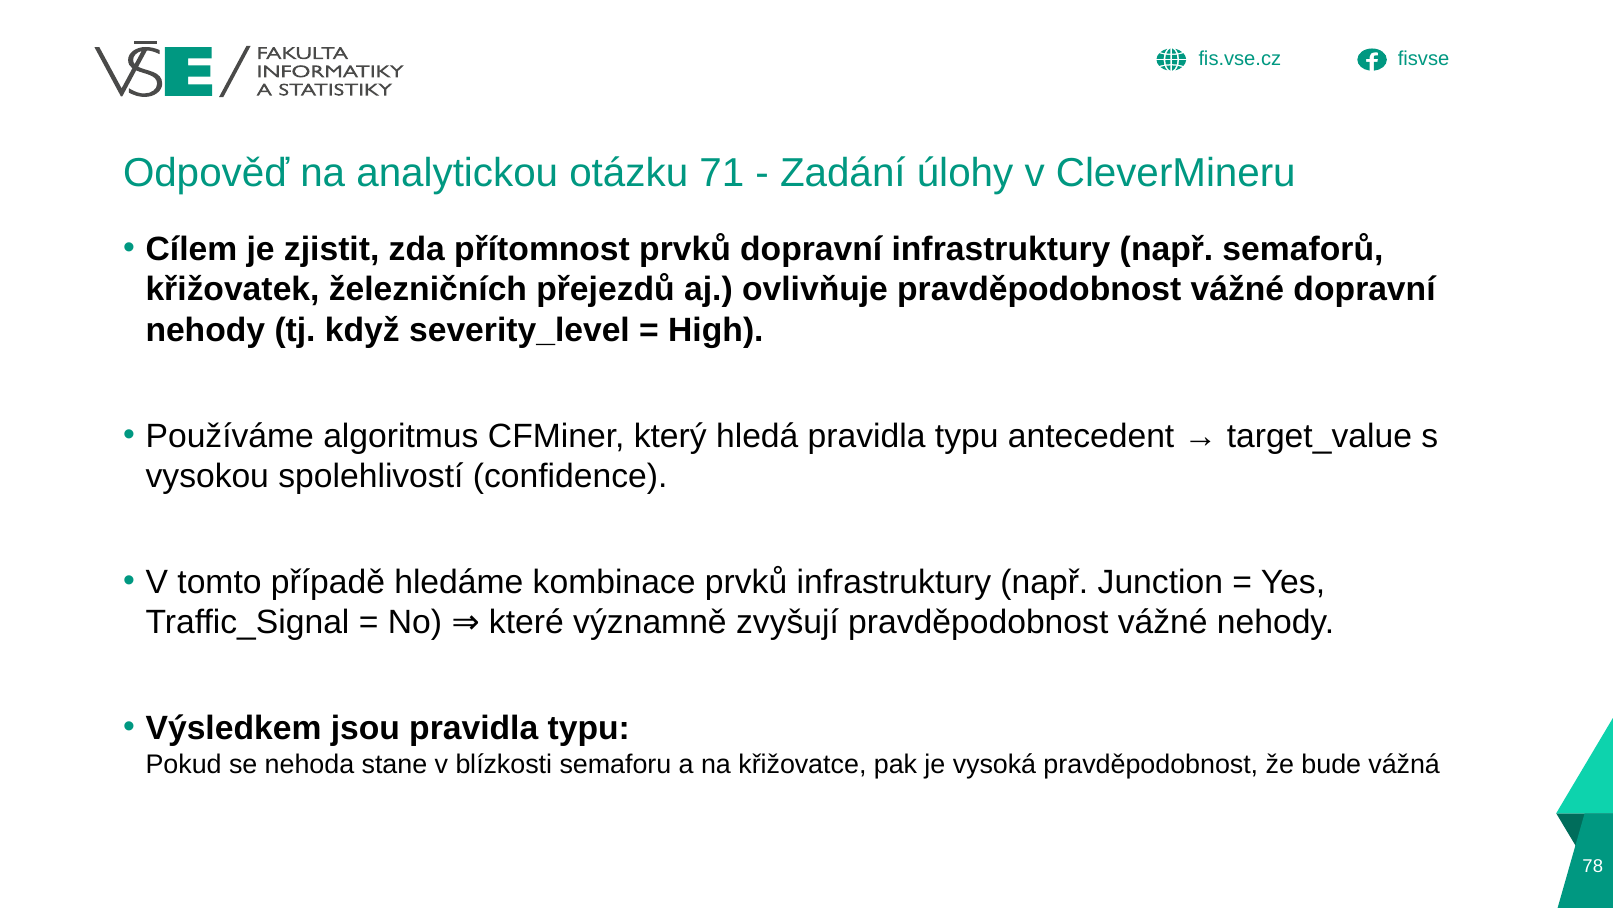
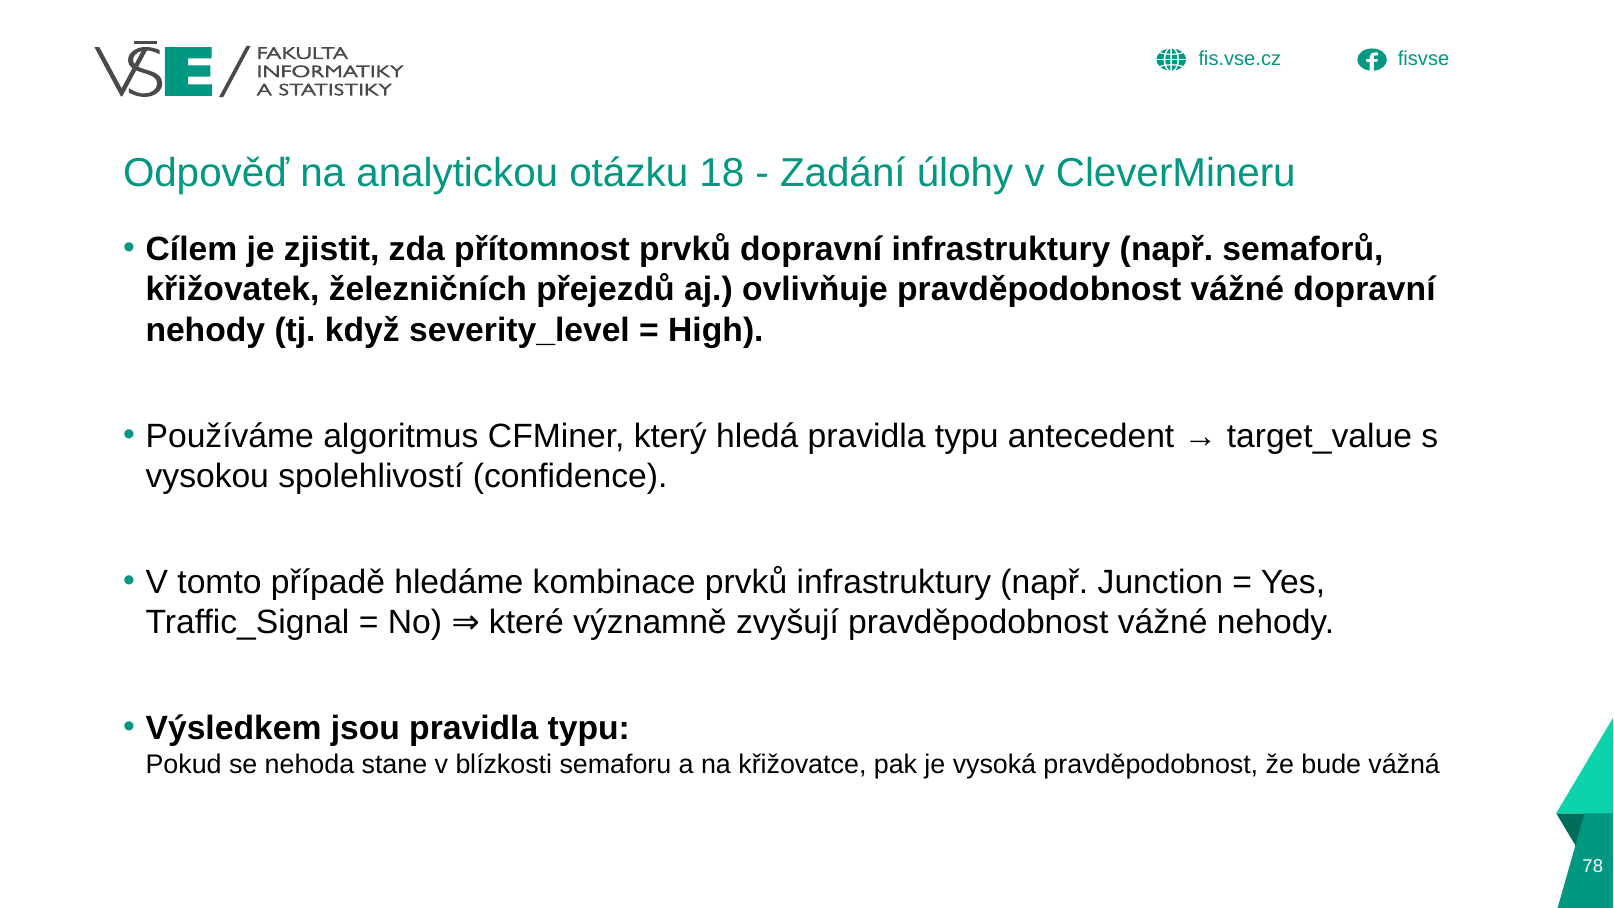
71: 71 -> 18 (722, 173)
